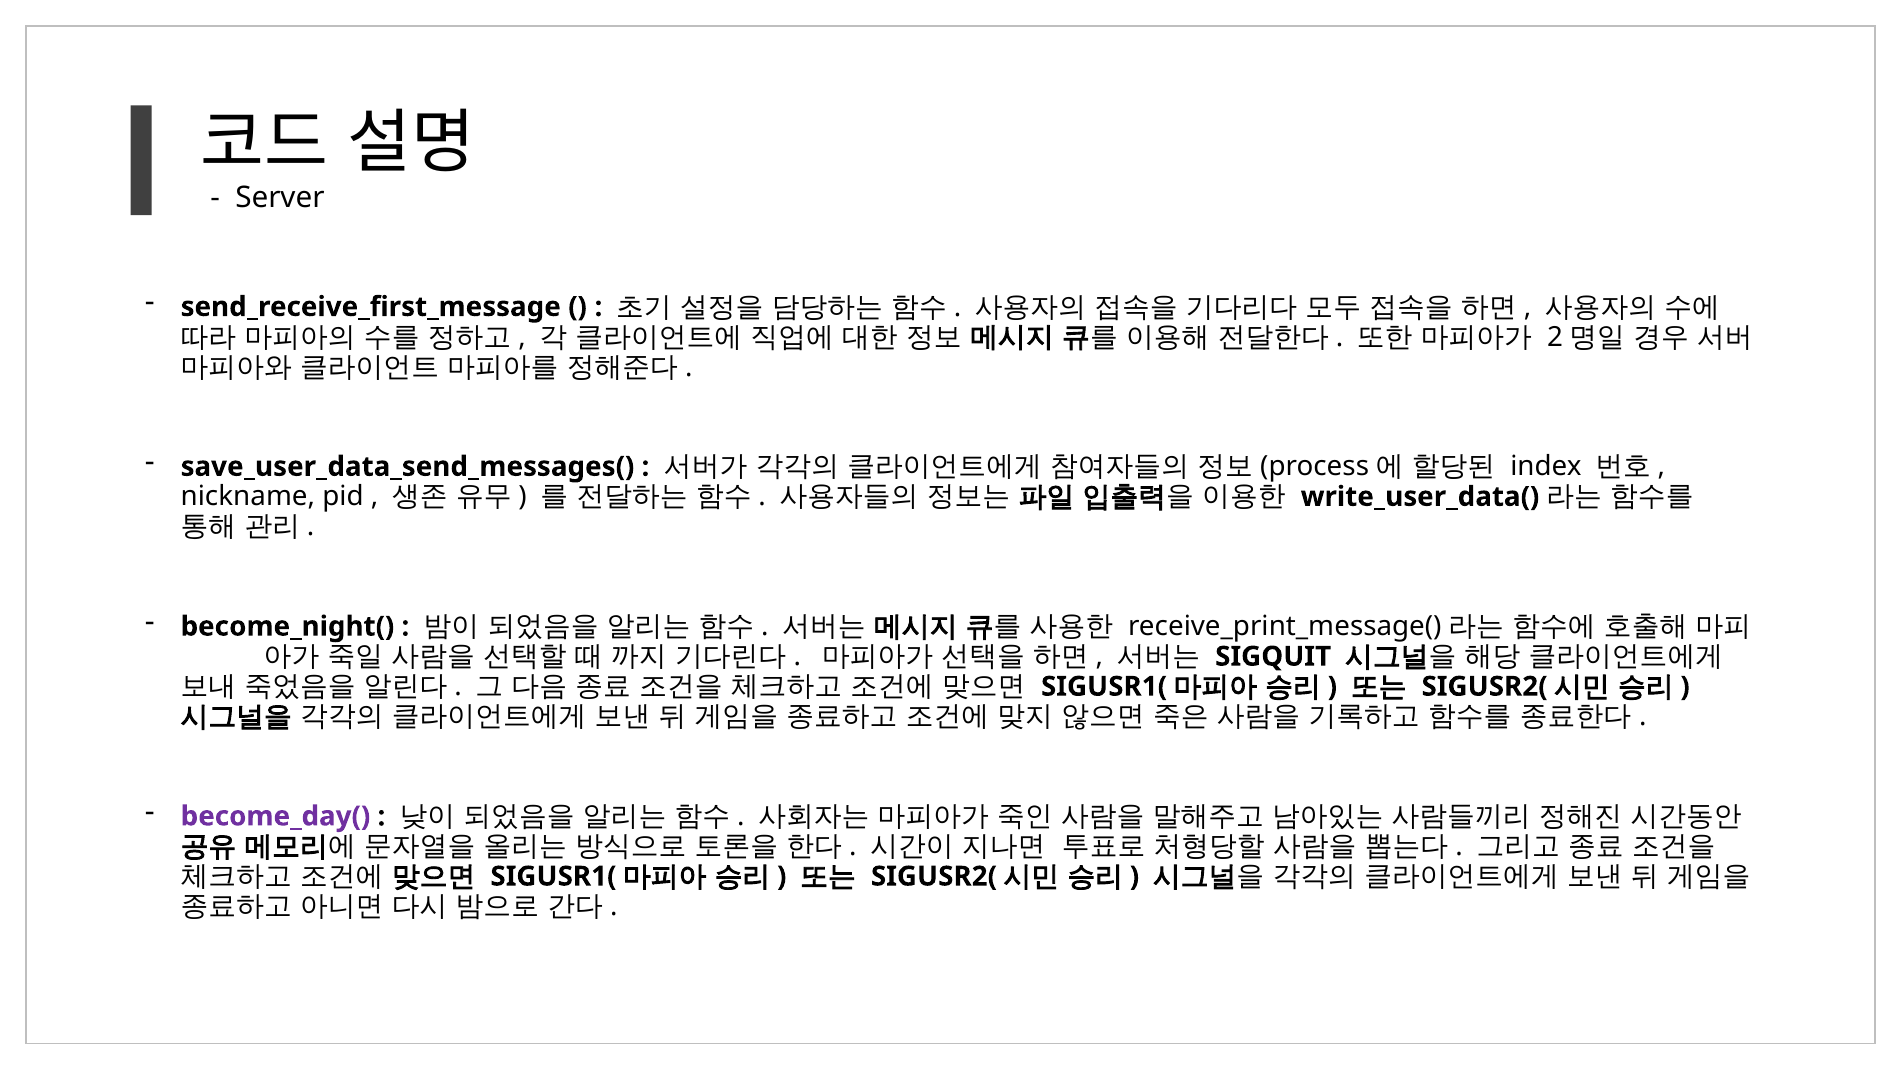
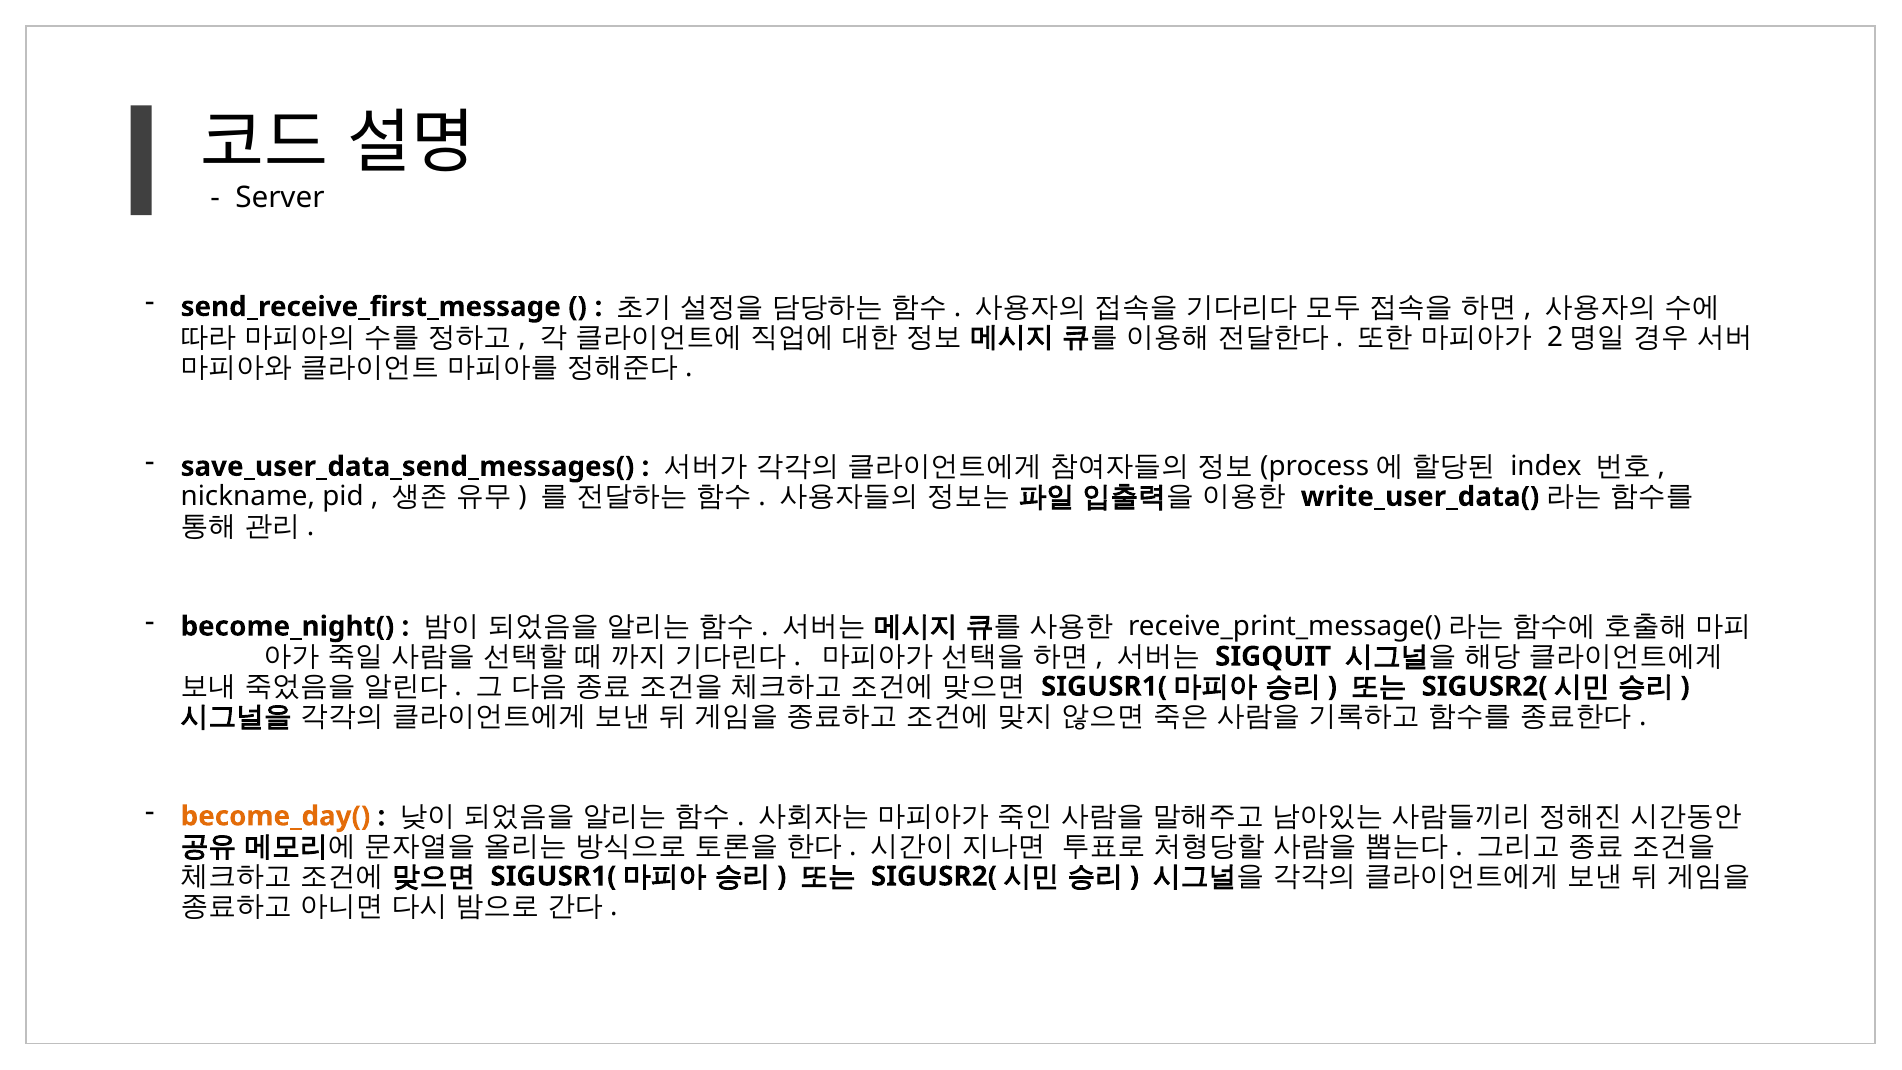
become_day( colour: purple -> orange (276, 816)
